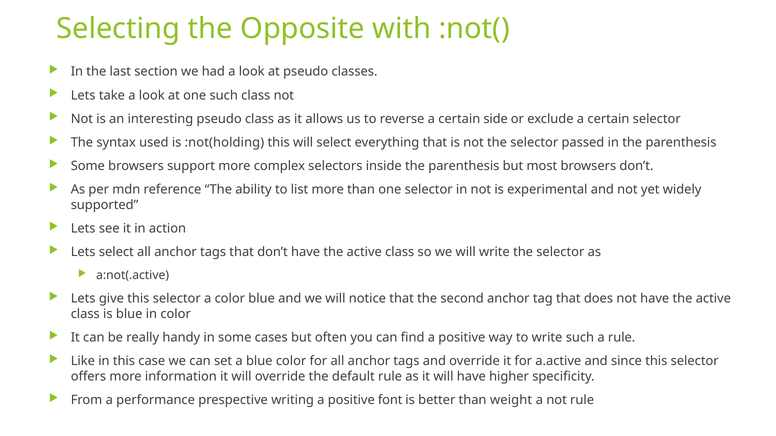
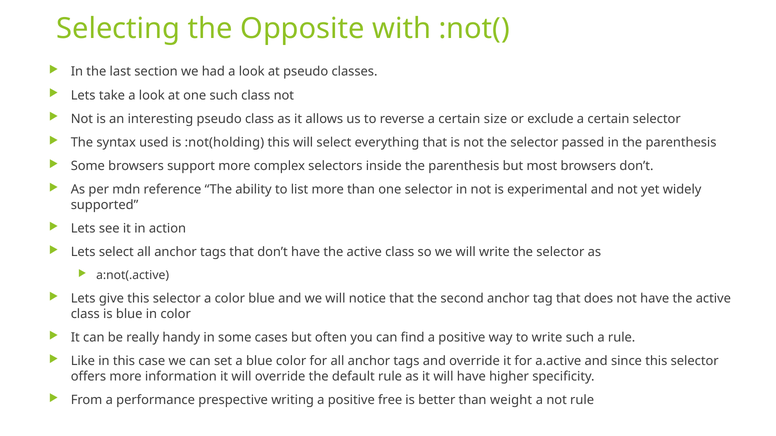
side: side -> size (495, 119)
font: font -> free (390, 401)
